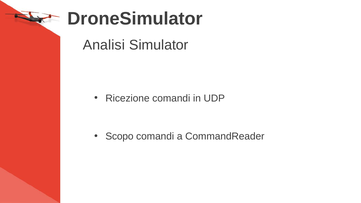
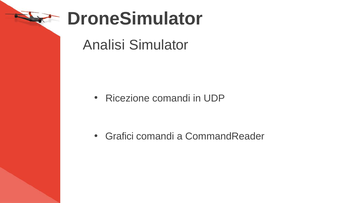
Scopo: Scopo -> Grafici (119, 136)
